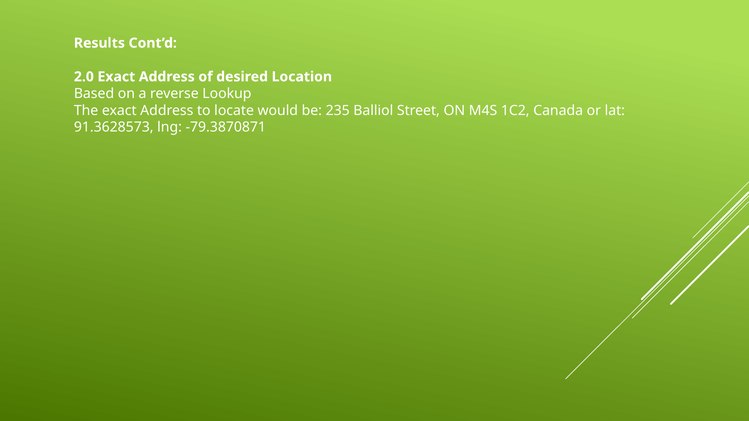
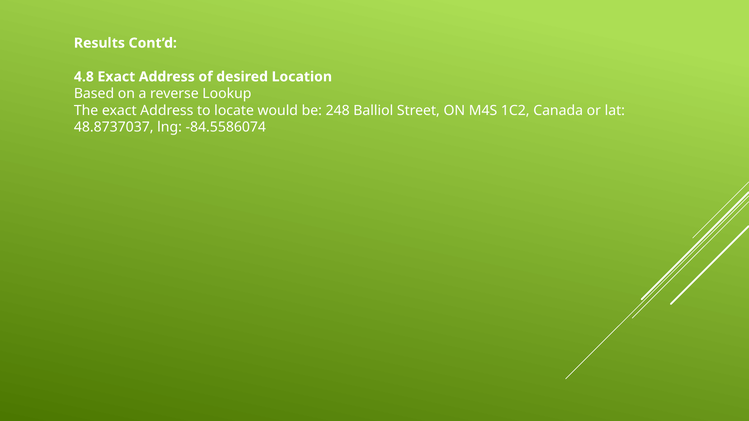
2.0: 2.0 -> 4.8 (84, 77)
235: 235 -> 248 (338, 111)
91.3628573: 91.3628573 -> 48.8737037 (114, 127)
-79.3870871: -79.3870871 -> -84.5586074 (226, 127)
